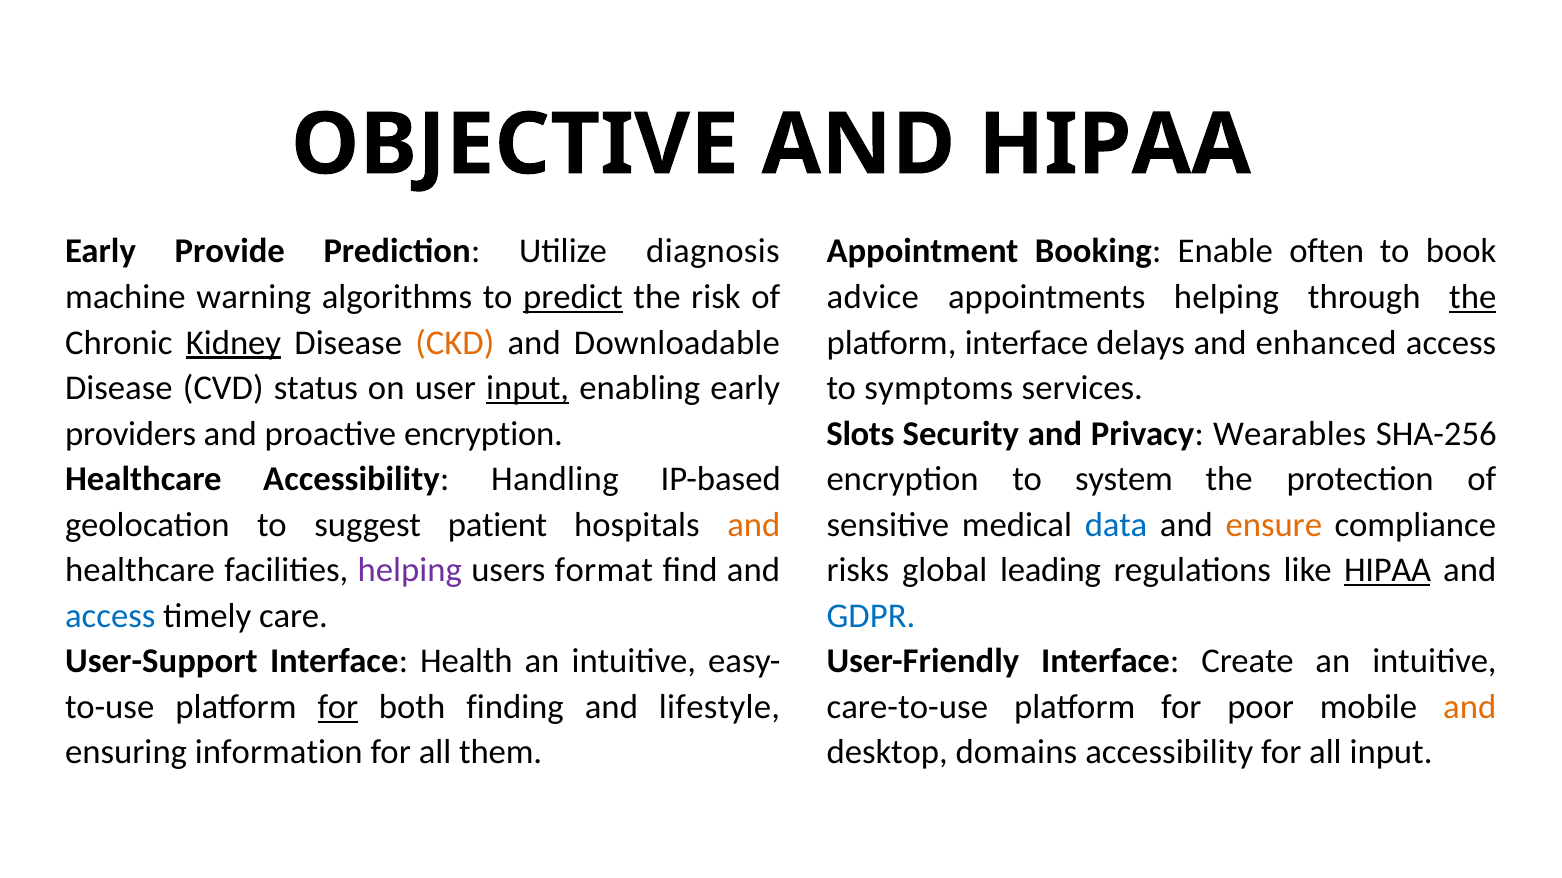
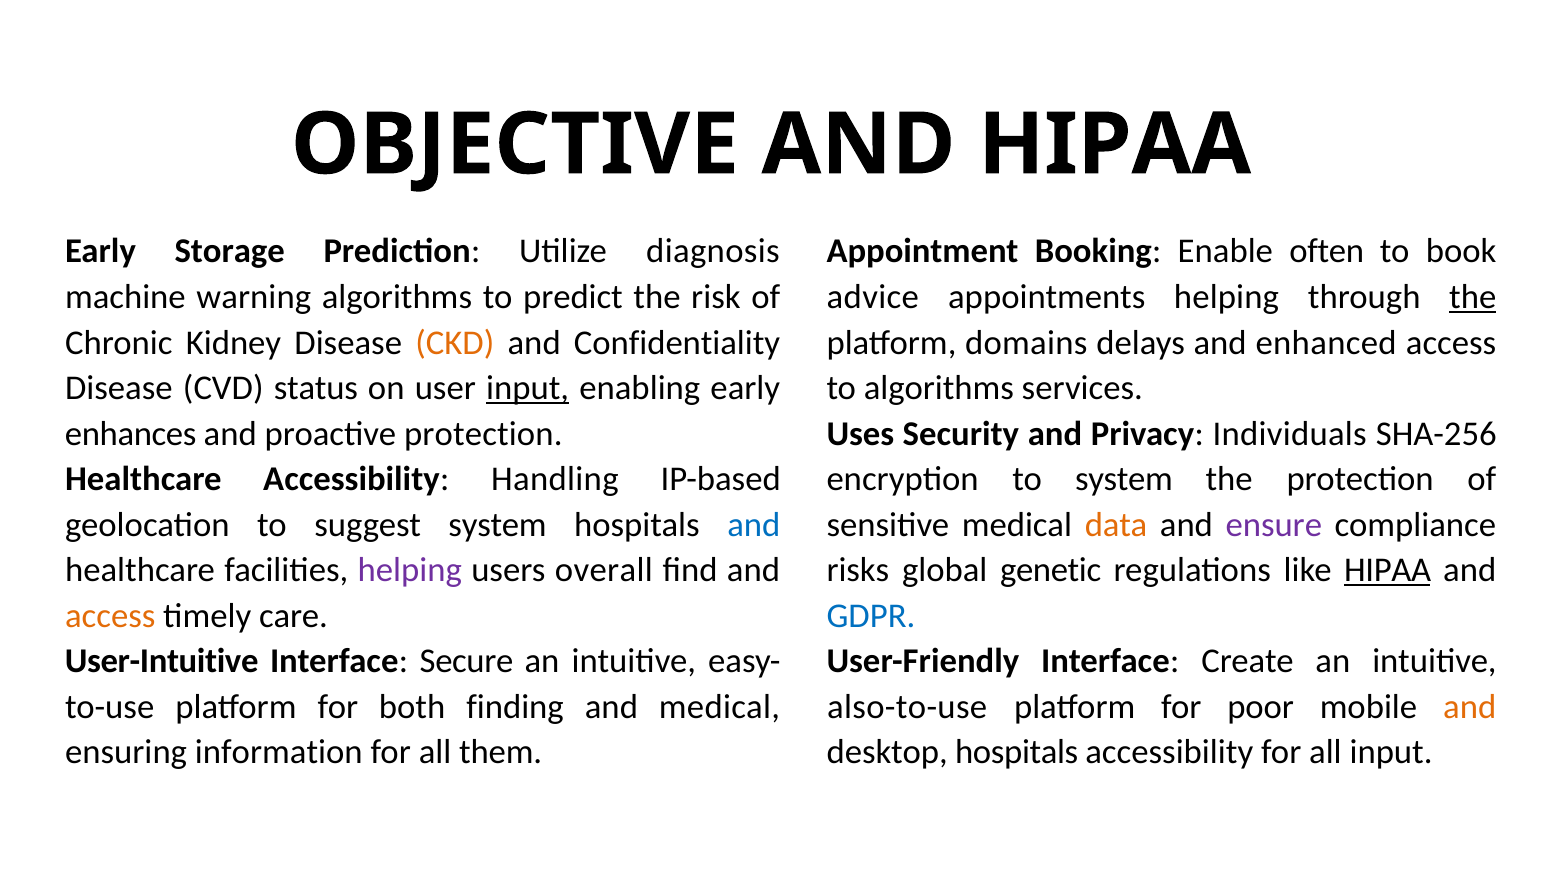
Provide: Provide -> Storage (230, 252)
predict underline: present -> none (573, 297)
Kidney underline: present -> none (234, 343)
Downloadable: Downloadable -> Confidentiality (677, 343)
platform interface: interface -> domains (1026, 343)
to symptoms: symptoms -> algorithms (939, 388)
providers: providers -> enhances (131, 434)
proactive encryption: encryption -> protection (483, 434)
Slots: Slots -> Uses (860, 434)
Wearables: Wearables -> Individuals (1290, 434)
suggest patient: patient -> system (498, 525)
and colour: orange -> blue (754, 525)
data colour: blue -> orange (1116, 525)
ensure colour: orange -> purple (1274, 525)
format: format -> overall (604, 571)
leading: leading -> genetic (1051, 571)
access colour: blue -> orange (110, 616)
User-Support: User-Support -> User-Intuitive (162, 662)
Health: Health -> Secure (467, 662)
for underline: present -> none (338, 707)
and lifestyle: lifestyle -> medical (719, 707)
care-to-use: care-to-use -> also-to-use (907, 707)
desktop domains: domains -> hospitals (1017, 753)
